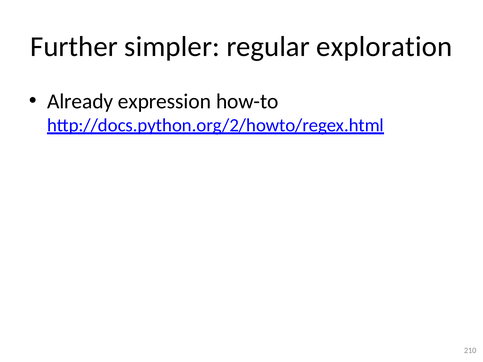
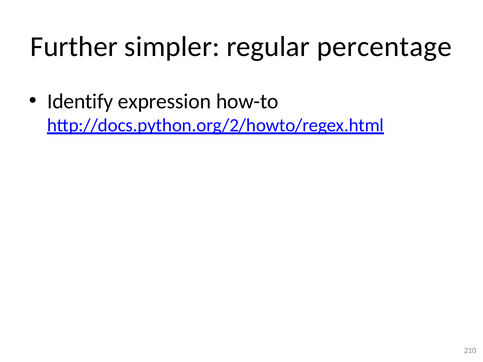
exploration: exploration -> percentage (384, 47)
Already: Already -> Identify (80, 101)
